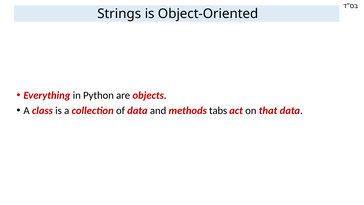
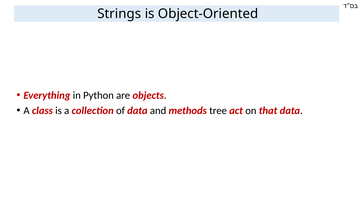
tabs: tabs -> tree (218, 110)
